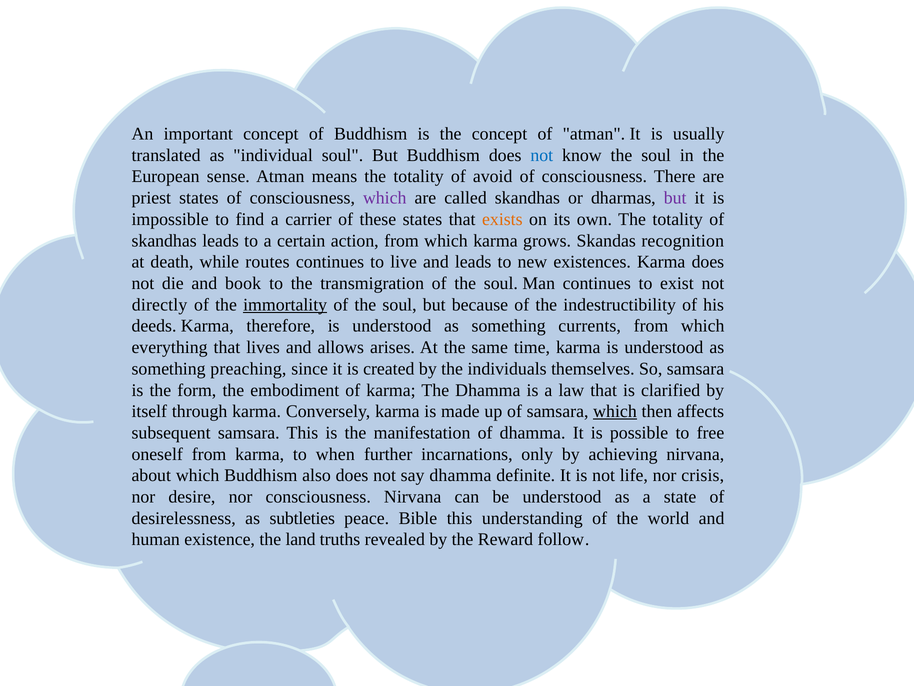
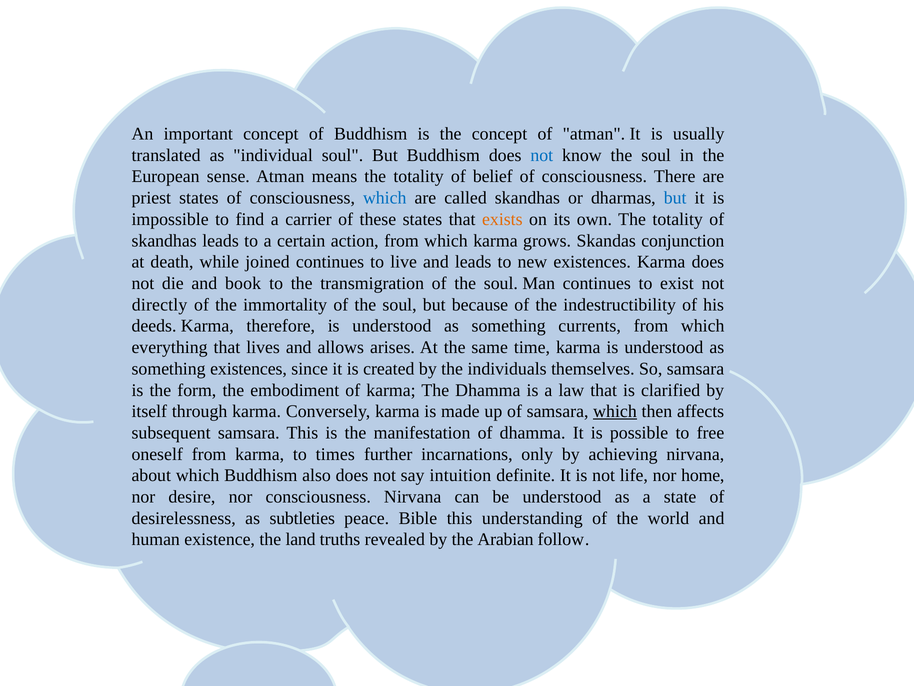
avoid: avoid -> belief (493, 176)
which colour: purple -> blue (385, 198)
but colour: purple -> blue (675, 198)
recognition: recognition -> conjunction (683, 240)
routes: routes -> joined (268, 262)
immortality underline: present -> none (285, 304)
something preaching: preaching -> existences (249, 369)
when: when -> times (335, 454)
say dhamma: dhamma -> intuition (460, 475)
crisis: crisis -> home (703, 475)
Reward: Reward -> Arabian (506, 539)
